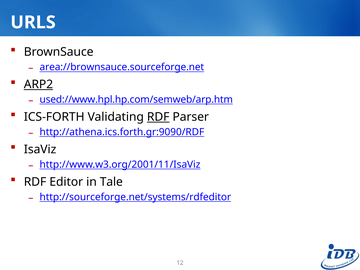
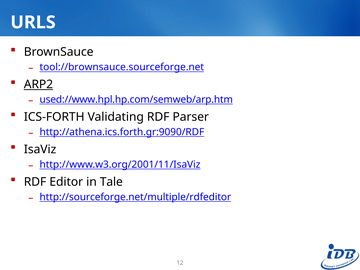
area://brownsauce.sourceforge.net: area://brownsauce.sourceforge.net -> tool://brownsauce.sourceforge.net (122, 67)
RDF underline: present -> none (158, 117)
http://sourceforge.net/systems/rdfeditor: http://sourceforge.net/systems/rdfeditor -> http://sourceforge.net/multiple/rdfeditor (135, 197)
